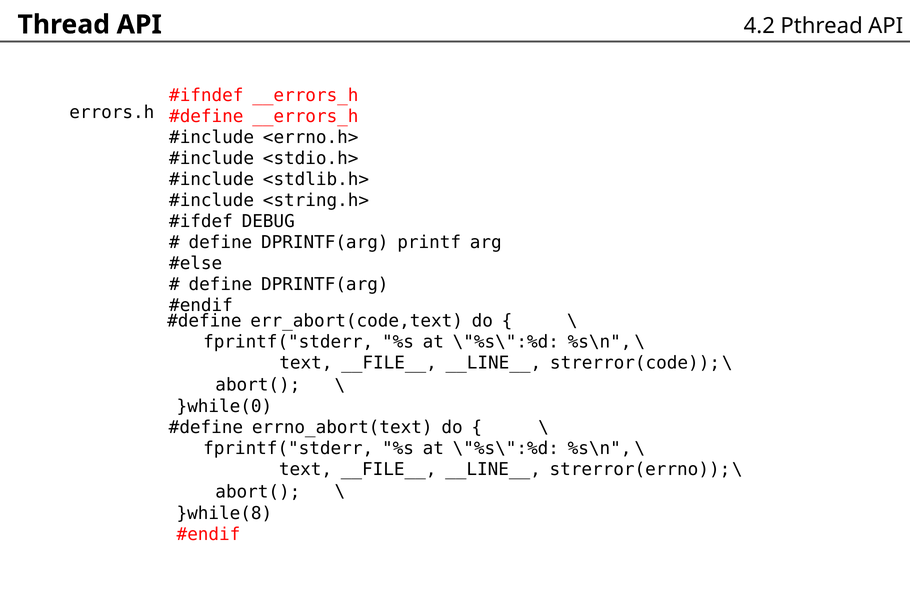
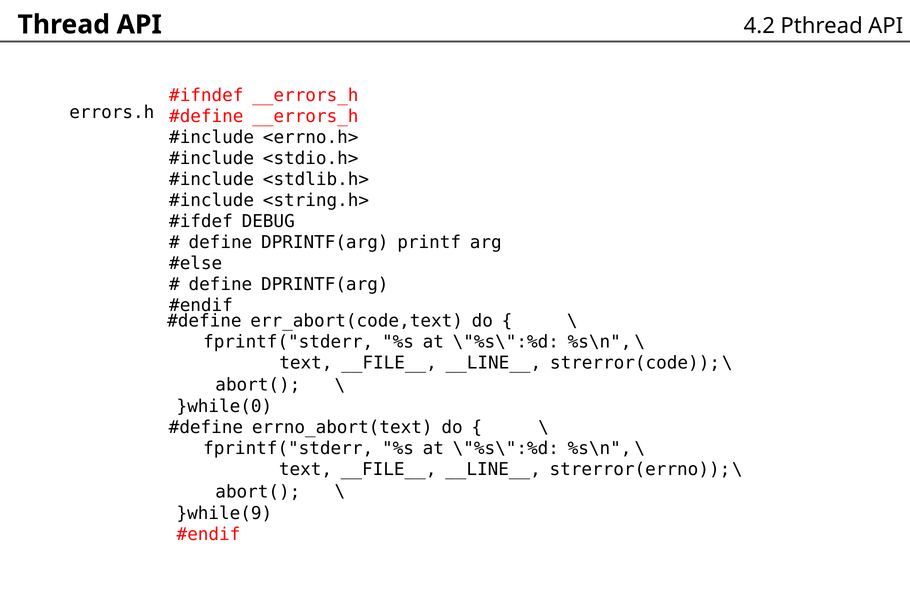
}while(8: }while(8 -> }while(9 (224, 514)
